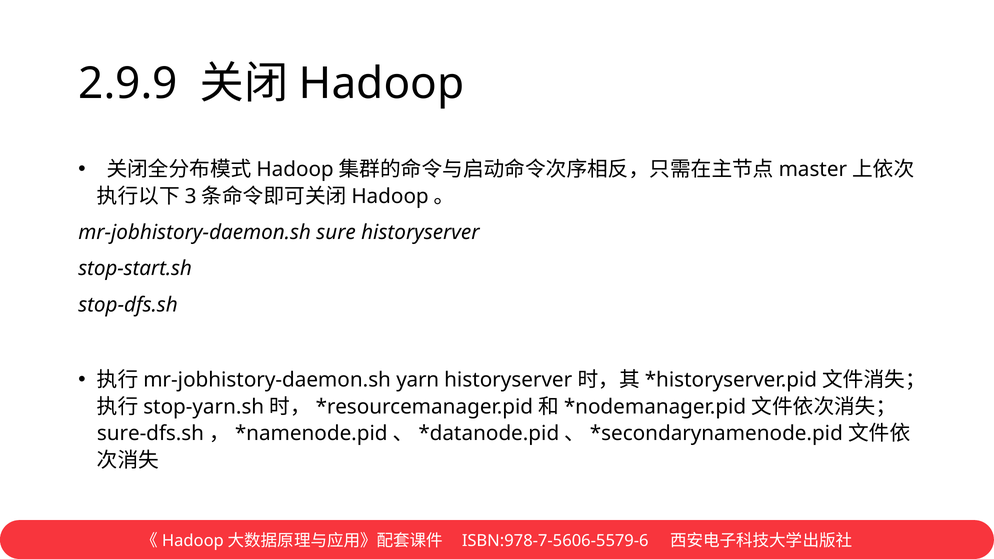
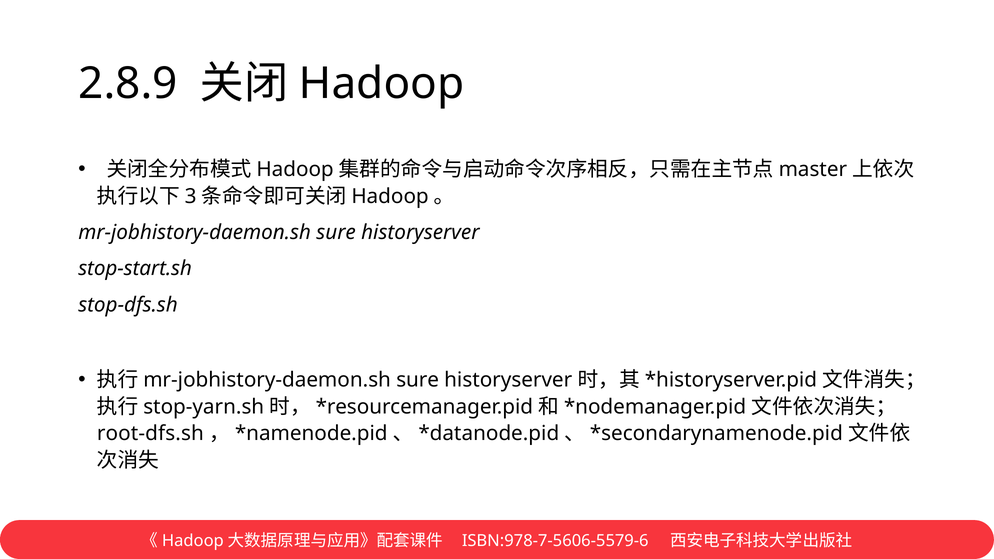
2.9.9: 2.9.9 -> 2.8.9 (128, 84)
yarn: yarn -> sure (418, 380)
sure-dfs.sh: sure-dfs.sh -> root-dfs.sh (150, 434)
